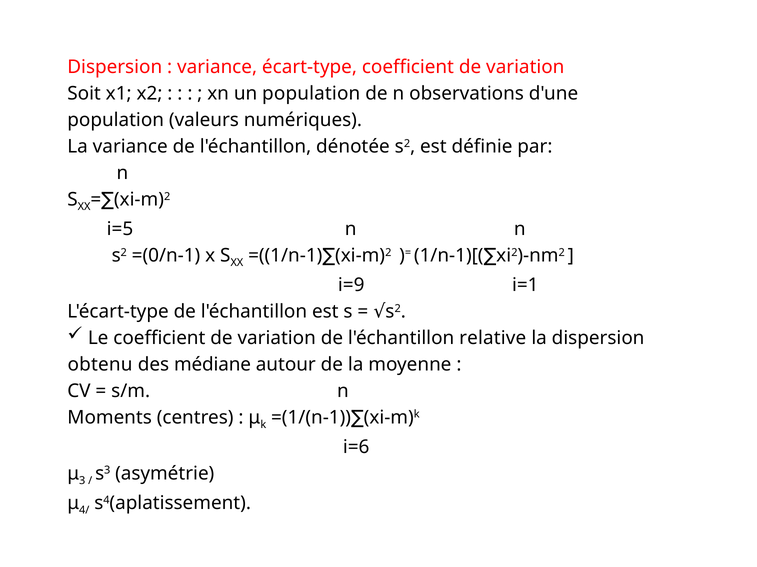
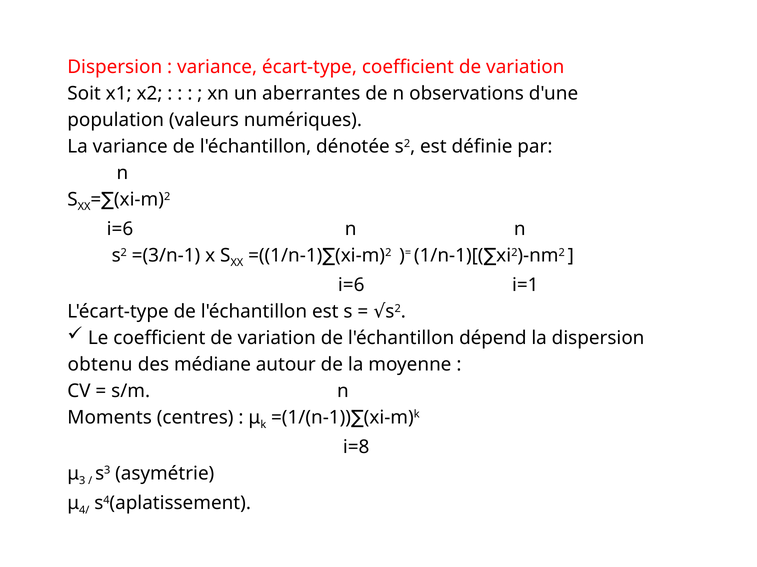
un population: population -> aberrantes (311, 94)
i=5: i=5 -> i=6 (120, 229)
=(0/n-1: =(0/n-1 -> =(3/n-1 (166, 256)
i=9: i=9 -> i=6 (351, 285)
relative: relative -> dépend (493, 338)
i=6: i=6 -> i=8 (356, 448)
